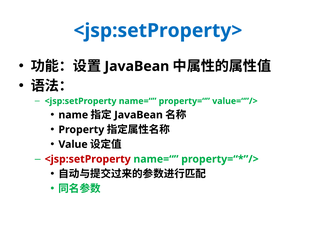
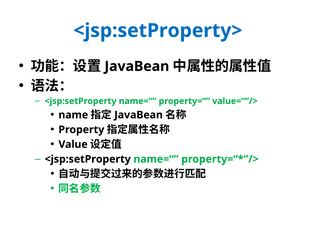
<jsp:setProperty colour: red -> black (88, 159)
